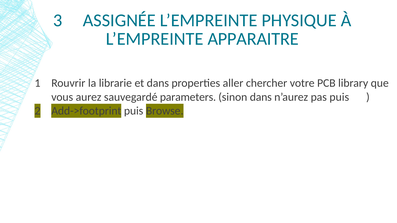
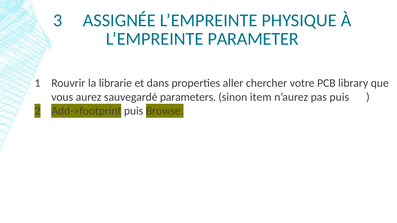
APPARAITRE: APPARAITRE -> PARAMETER (253, 39)
sinon dans: dans -> item (261, 97)
